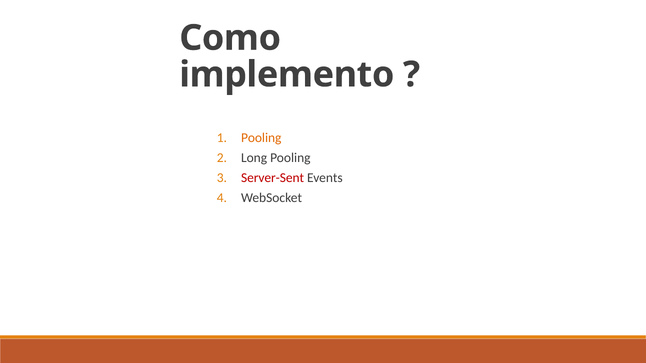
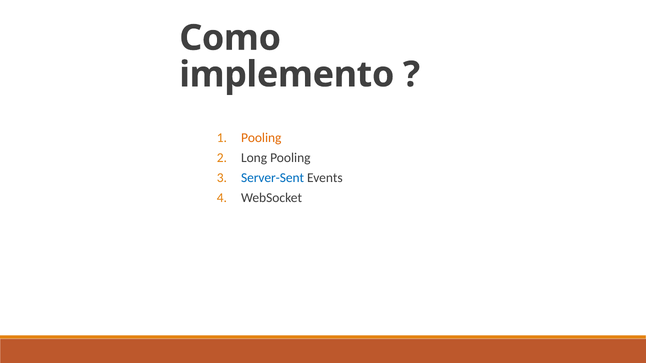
Server-Sent colour: red -> blue (273, 178)
